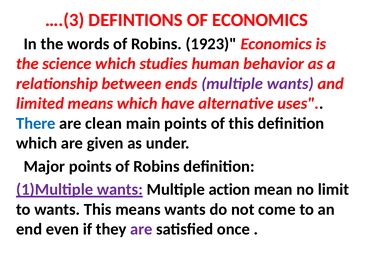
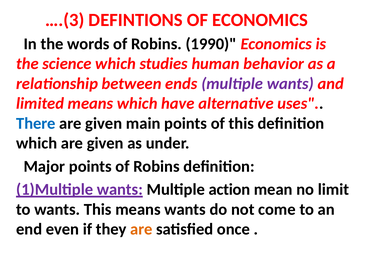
1923: 1923 -> 1990 (211, 44)
clean: clean -> given (104, 123)
are colour: purple -> orange (141, 229)
